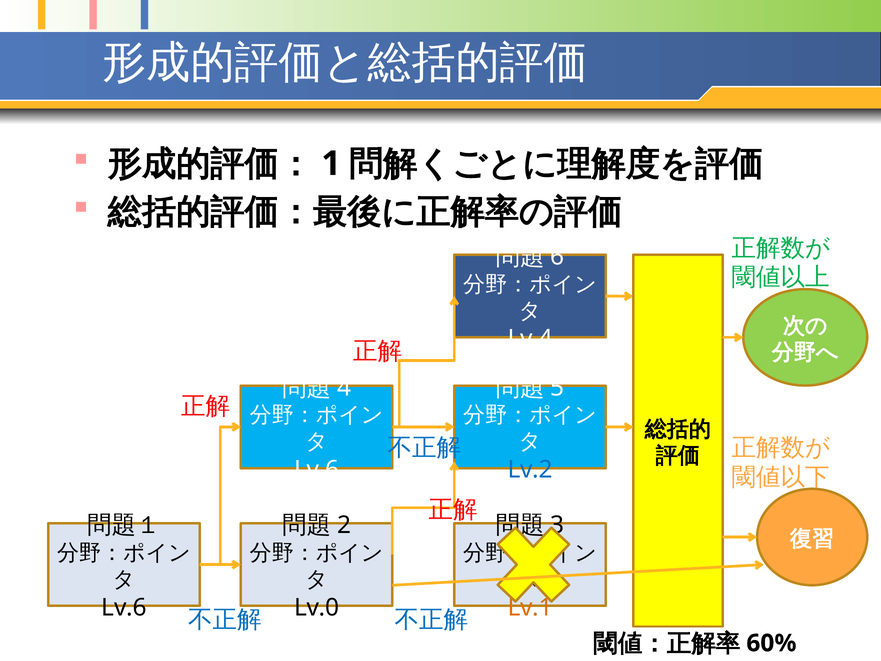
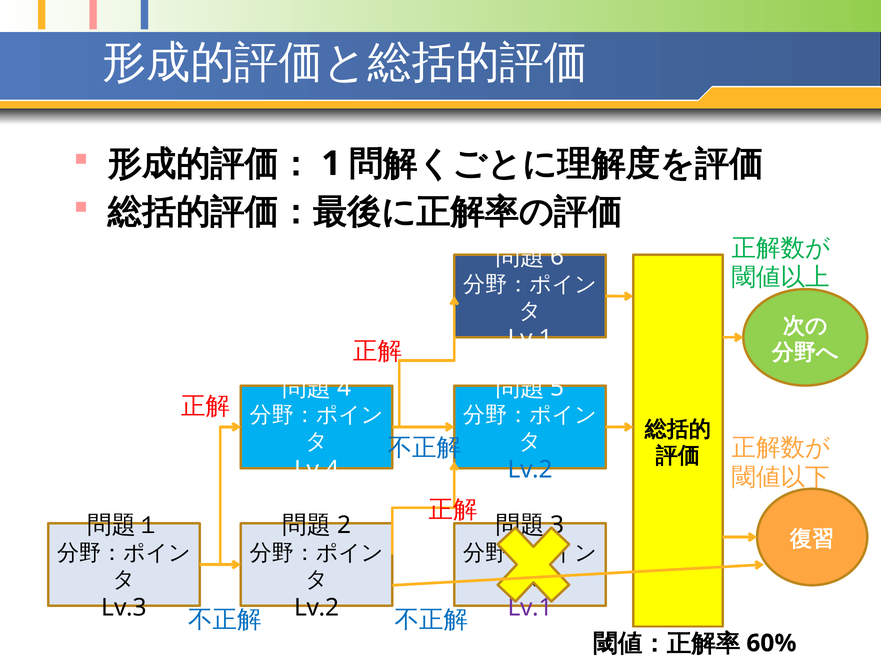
Lv.4: Lv.4 -> Lv.1 (530, 339)
Lv.6: Lv.6 -> Lv.4 (317, 470)
Lv.6: Lv.6 -> Lv.3 (124, 607)
Lv.0: Lv.0 -> Lv.2 (317, 607)
Lv.1 colour: orange -> purple (530, 607)
